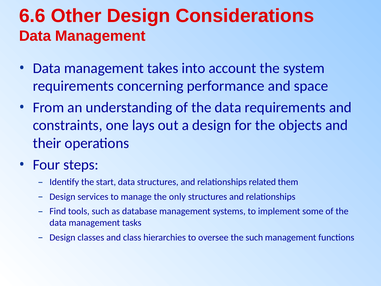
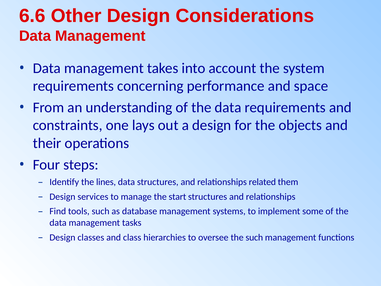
start: start -> lines (106, 182)
only: only -> start (177, 197)
